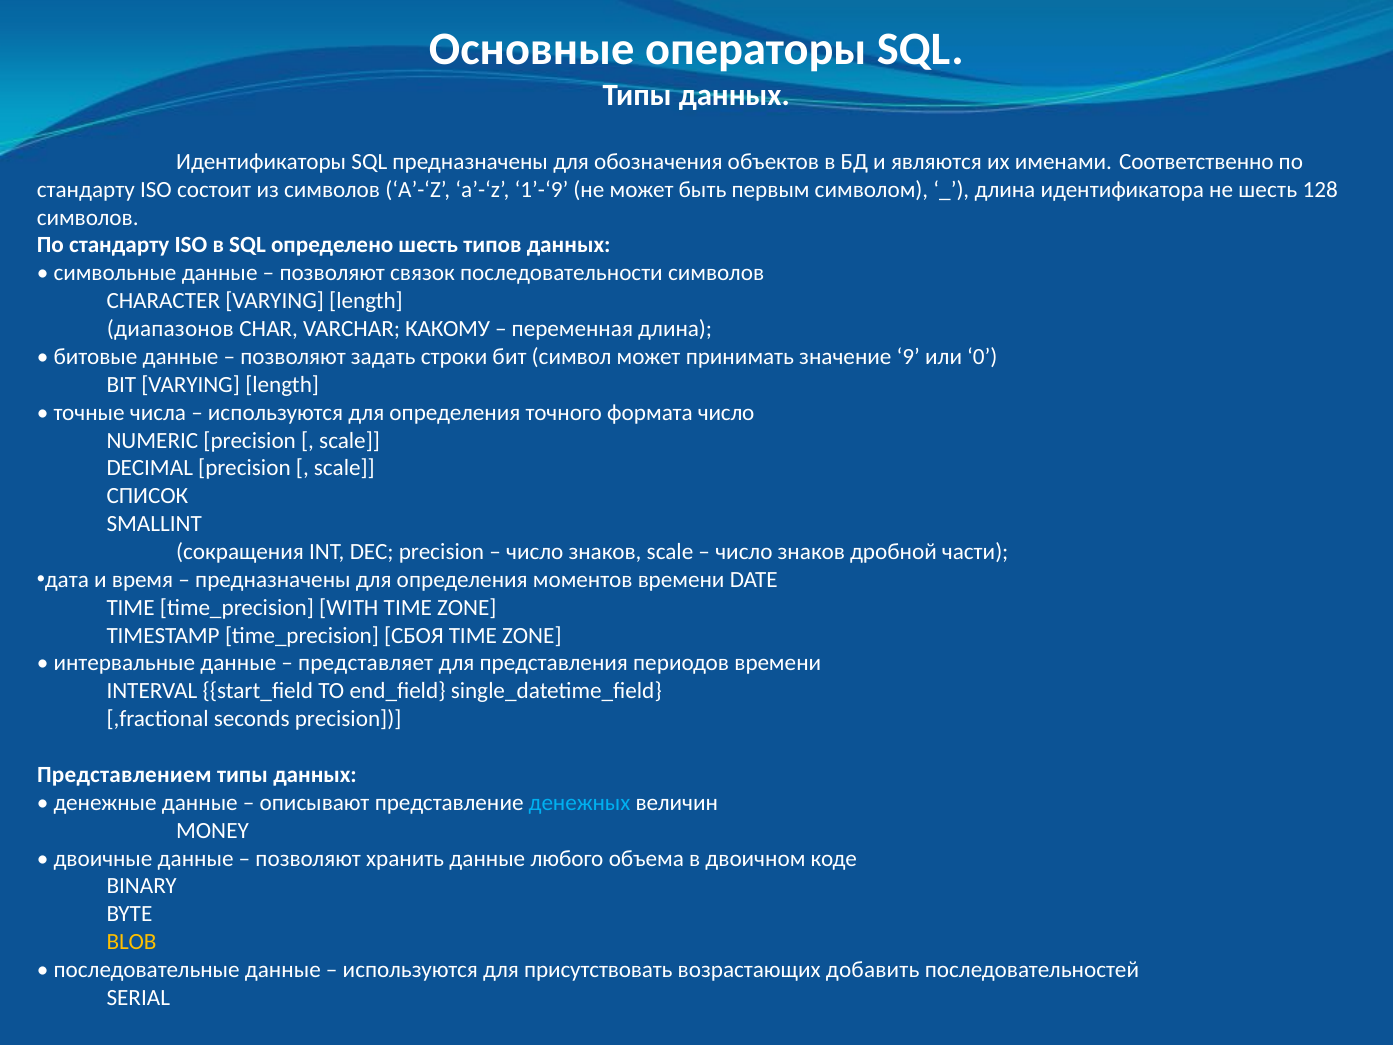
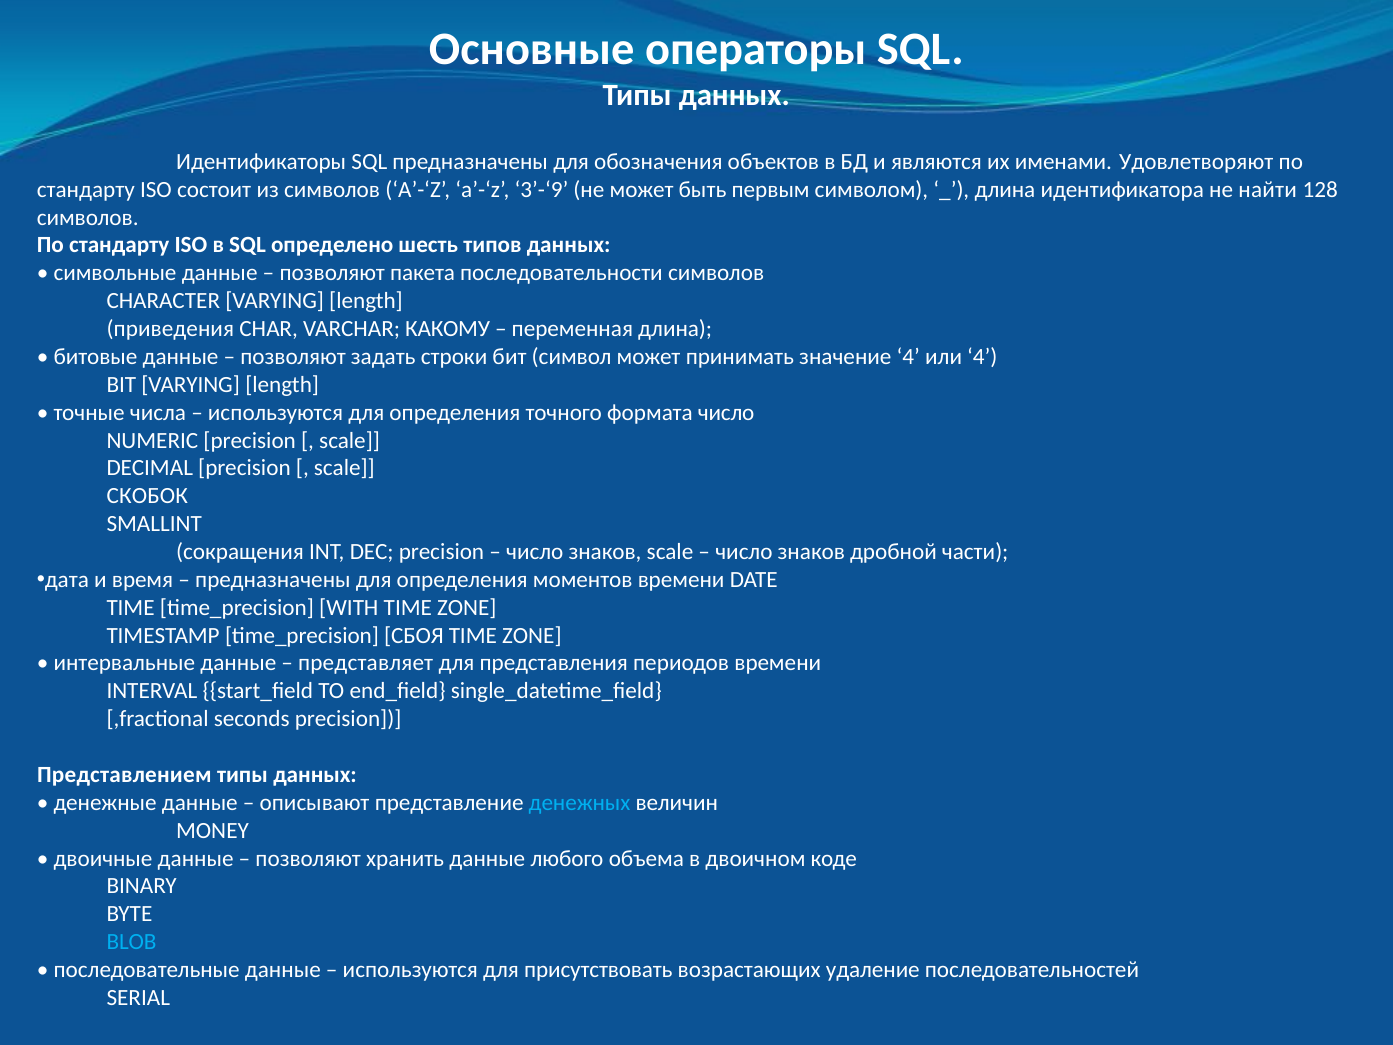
Соответственно: Соответственно -> Удовлетворяют (1196, 162)
1’-‘9: 1’-‘9 -> 3’-‘9 (542, 190)
не шесть: шесть -> найти (1268, 190)
связок: связок -> пакета (423, 273)
диапазонов: диапазонов -> приведения (170, 329)
значение 9: 9 -> 4 (908, 357)
или 0: 0 -> 4 (982, 357)
СПИСОК: СПИСОК -> СКОБОК (147, 496)
BLOB colour: yellow -> light blue (131, 942)
добавить: добавить -> удаление (873, 970)
